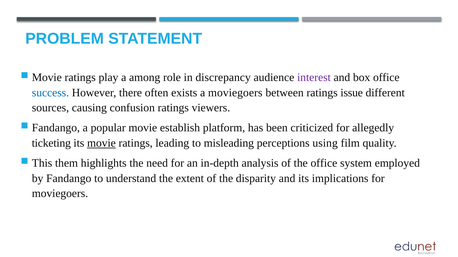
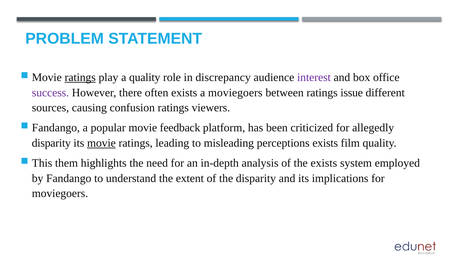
ratings underline: none -> present (80, 78)
a among: among -> quality (145, 78)
success colour: blue -> purple (50, 93)
establish: establish -> feedback (180, 128)
ticketing: ticketing -> disparity (51, 143)
perceptions using: using -> exists (325, 143)
the office: office -> exists (324, 164)
